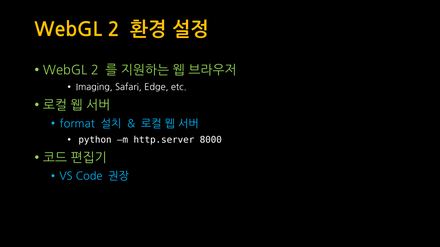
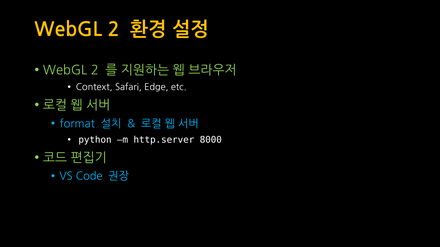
Imaging: Imaging -> Context (94, 87)
